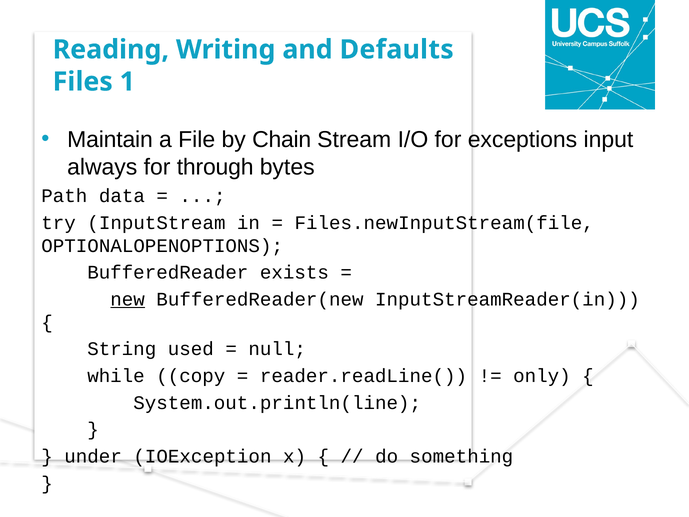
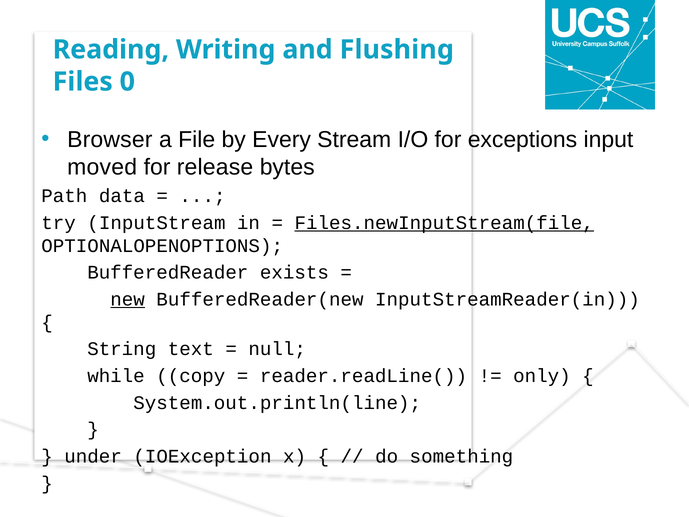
Defaults: Defaults -> Flushing (397, 50)
1: 1 -> 0 (127, 82)
Maintain: Maintain -> Browser (110, 139)
Chain: Chain -> Every (282, 139)
always: always -> moved (102, 167)
through: through -> release (215, 167)
Files.newInputStream(file underline: none -> present (444, 223)
used: used -> text (191, 349)
